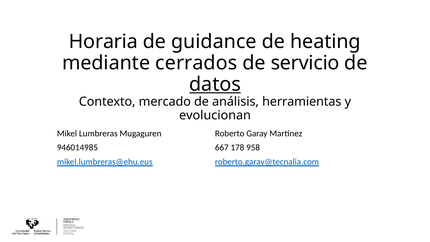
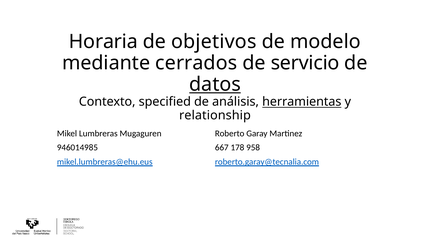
guidance: guidance -> objetivos (214, 42)
heating: heating -> modelo (325, 42)
mercado: mercado -> specified (165, 102)
herramientas underline: none -> present (302, 102)
evolucionan: evolucionan -> relationship (215, 115)
